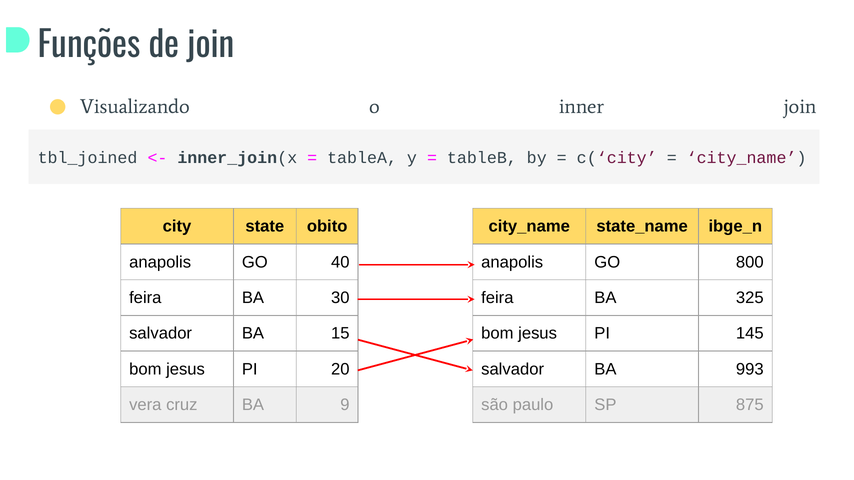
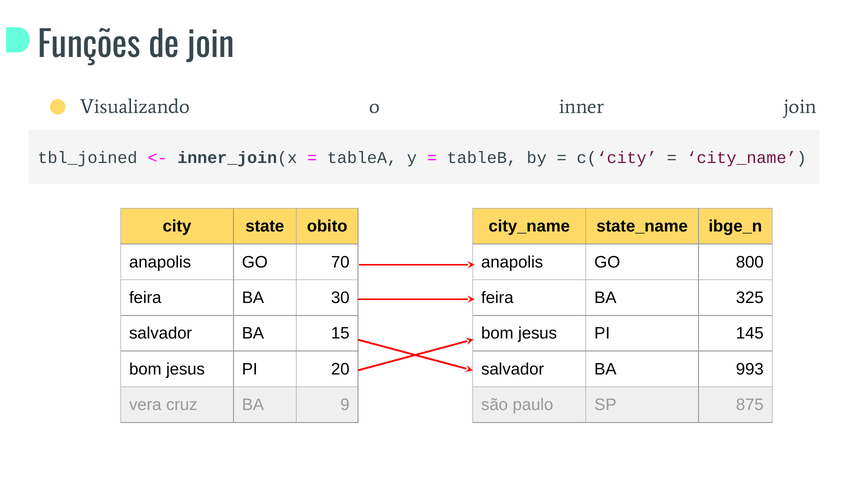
40: 40 -> 70 (340, 262)
